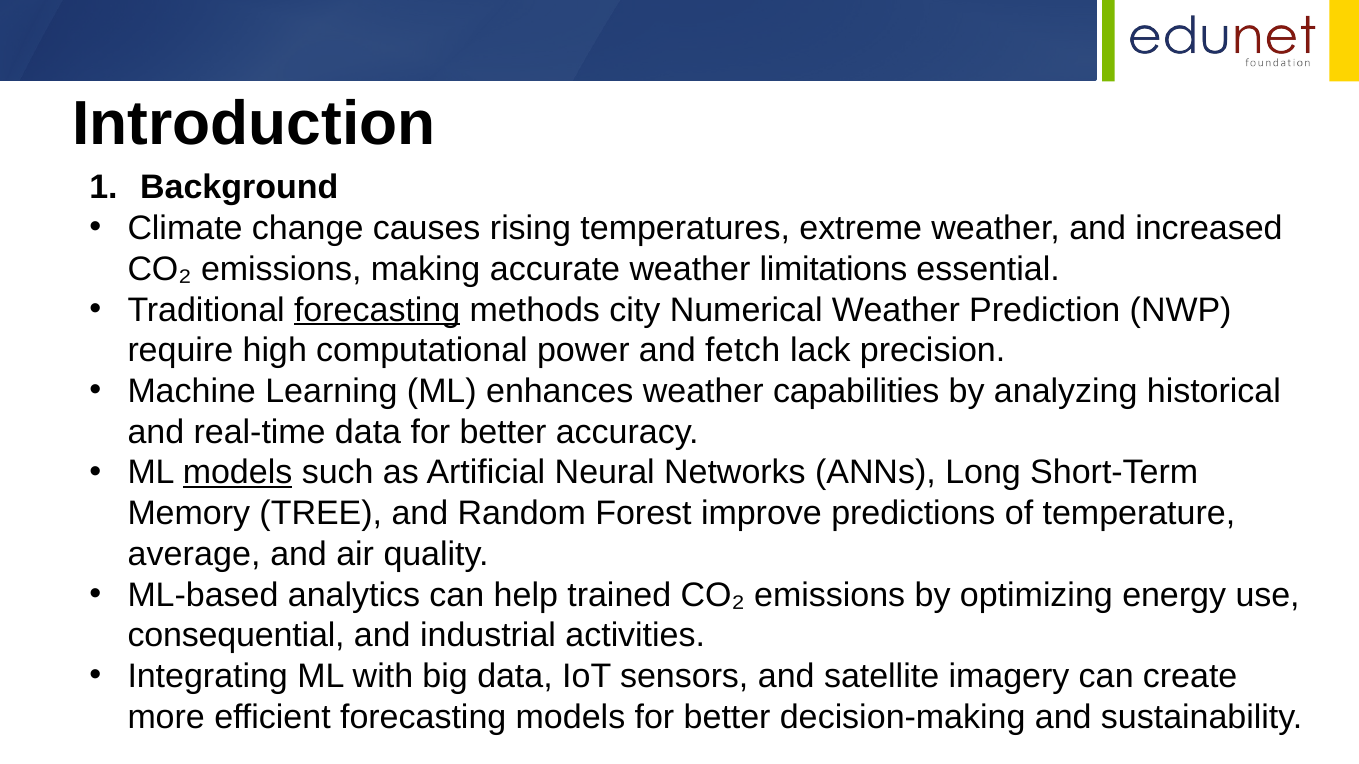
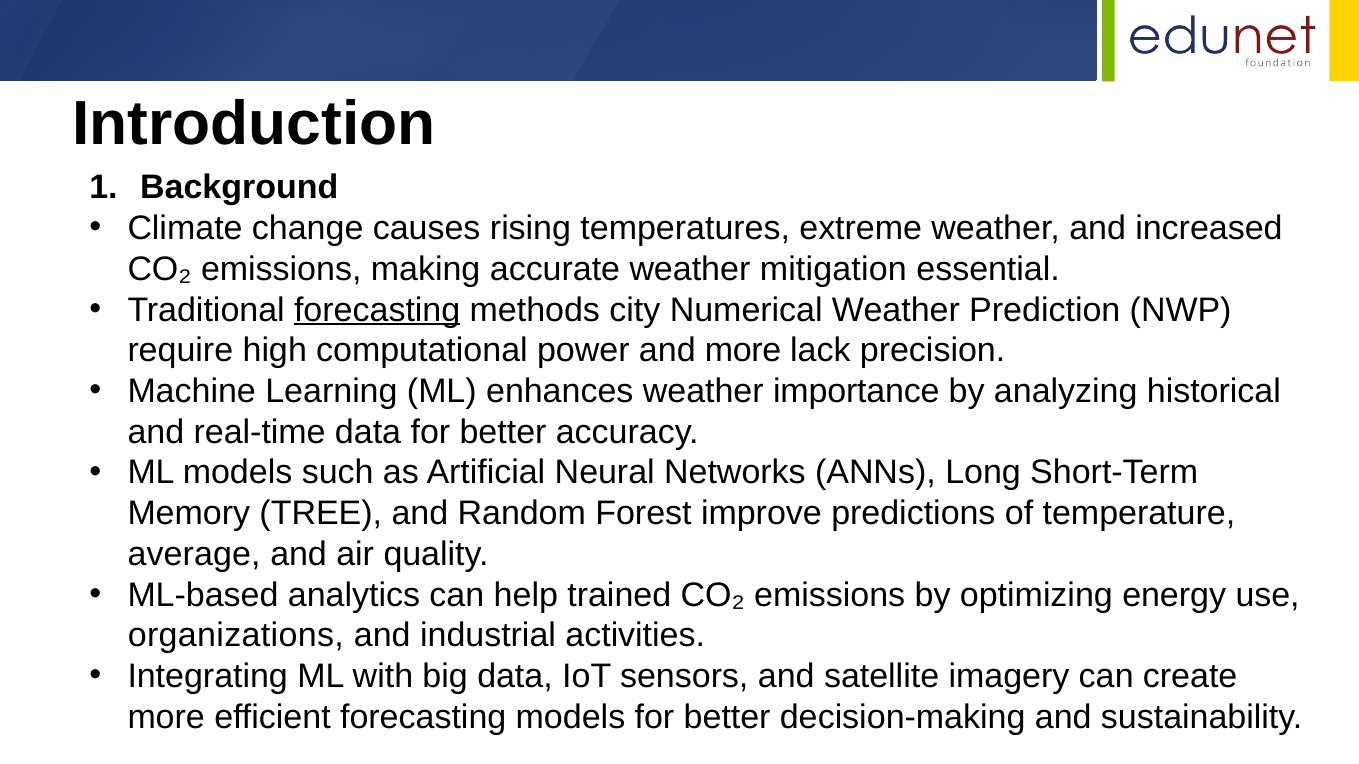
limitations: limitations -> mitigation (833, 269)
and fetch: fetch -> more (743, 351)
capabilities: capabilities -> importance (856, 392)
models underline: present -> none (238, 473)
consequential: consequential -> organizations (236, 636)
